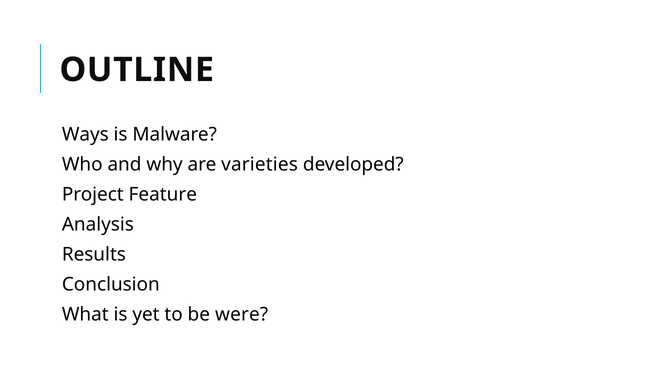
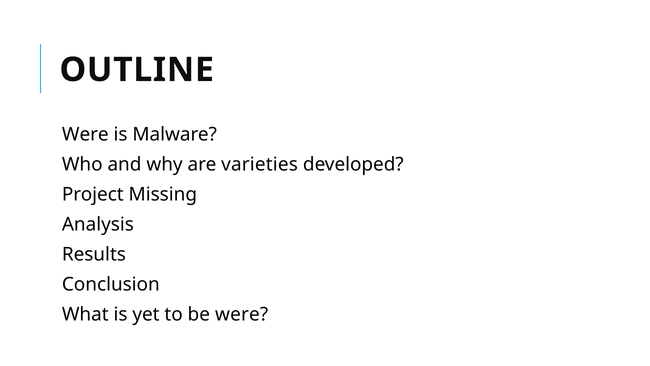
Ways: Ways -> Were (85, 134)
Feature: Feature -> Missing (163, 194)
